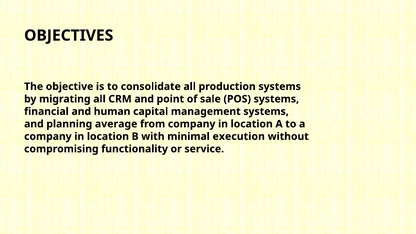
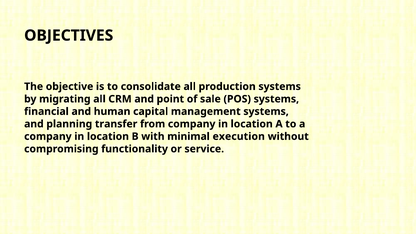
average: average -> transfer (116, 124)
